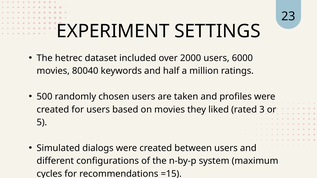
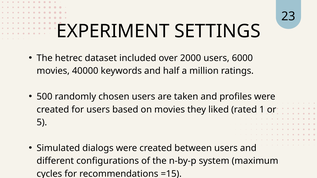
80040: 80040 -> 40000 (85, 71)
3: 3 -> 1 (262, 110)
